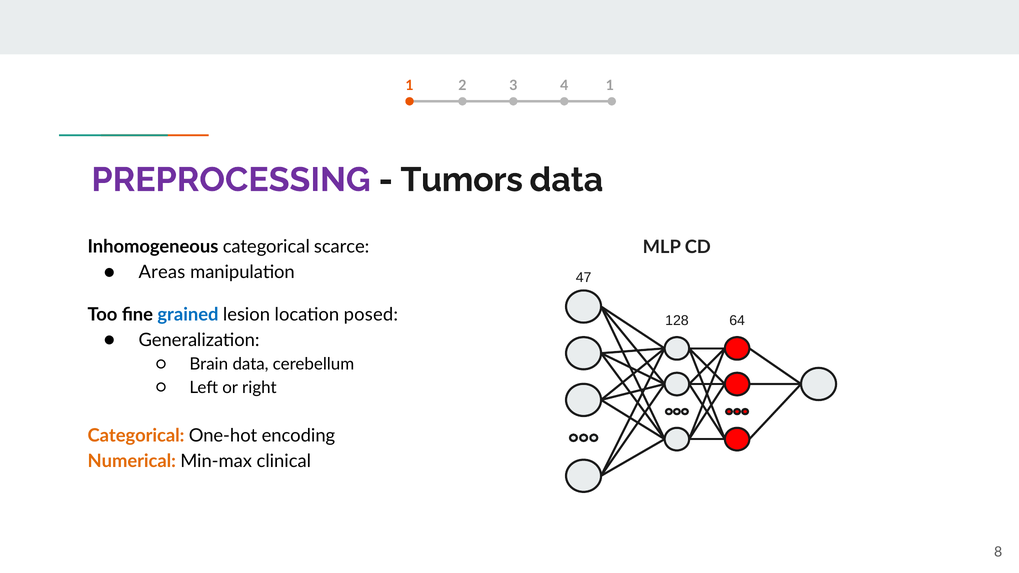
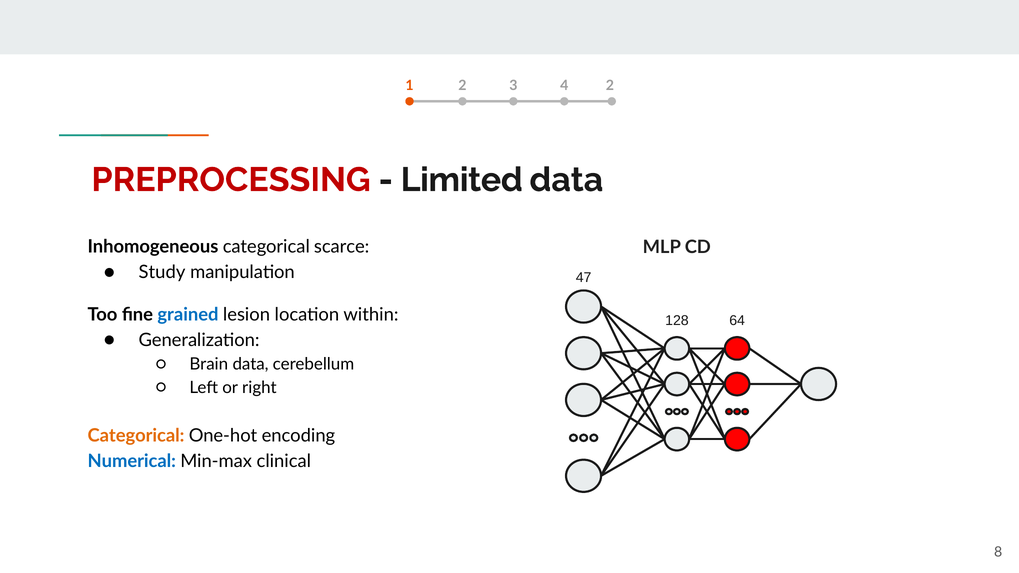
4 1: 1 -> 2 (610, 86)
PREPROCESSING colour: purple -> red (231, 180)
Tumors: Tumors -> Limited (462, 180)
Areas: Areas -> Study (162, 272)
posed: posed -> within (371, 315)
Numerical colour: orange -> blue (132, 461)
